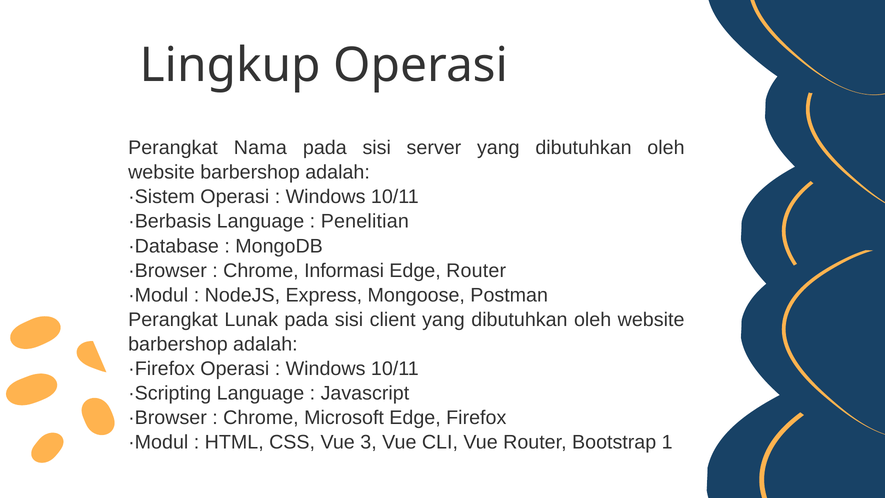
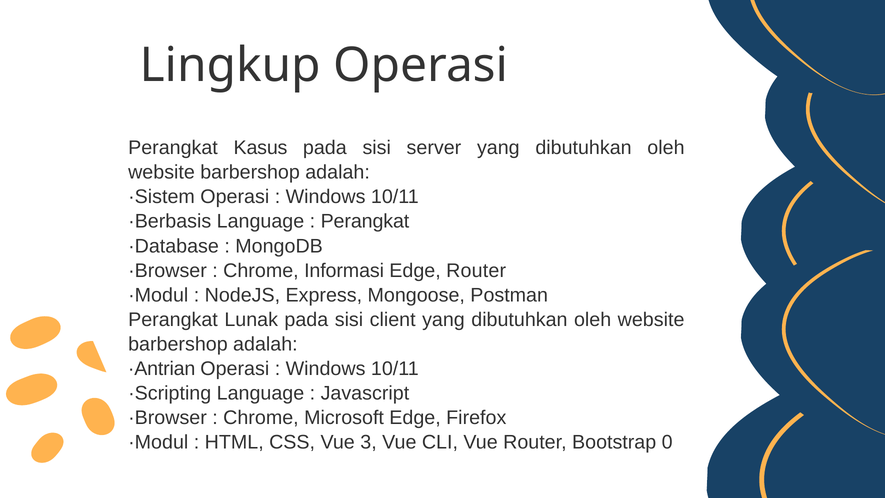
Nama: Nama -> Kasus (261, 148)
Penelitian: Penelitian -> Perangkat (365, 221)
·Firefox: ·Firefox -> ·Antrian (162, 369)
1: 1 -> 0 (667, 442)
